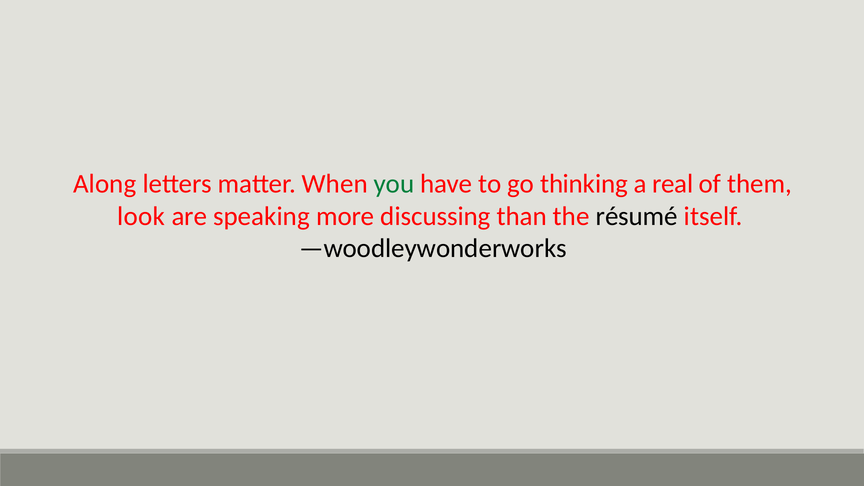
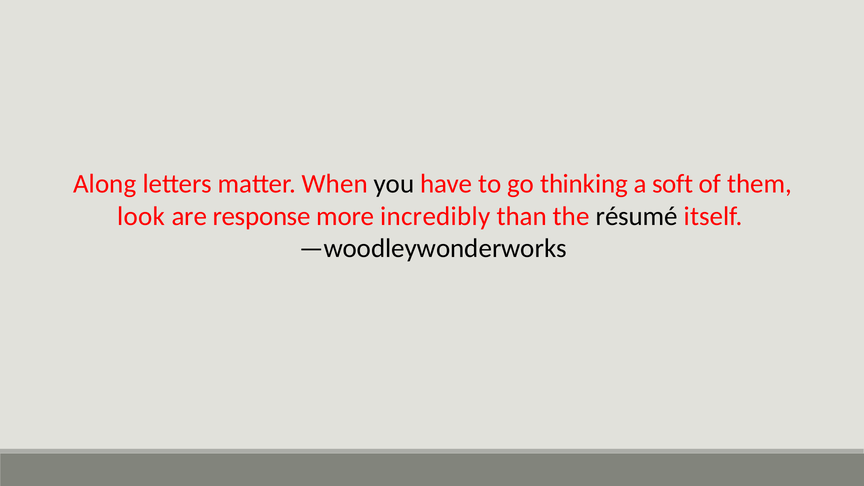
you colour: green -> black (394, 184)
real: real -> soft (673, 184)
speaking: speaking -> response (262, 216)
discussing: discussing -> incredibly (435, 216)
